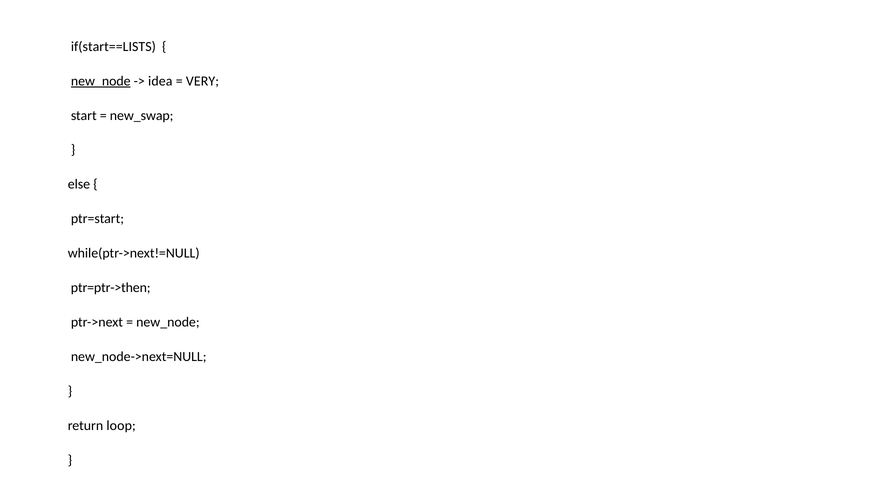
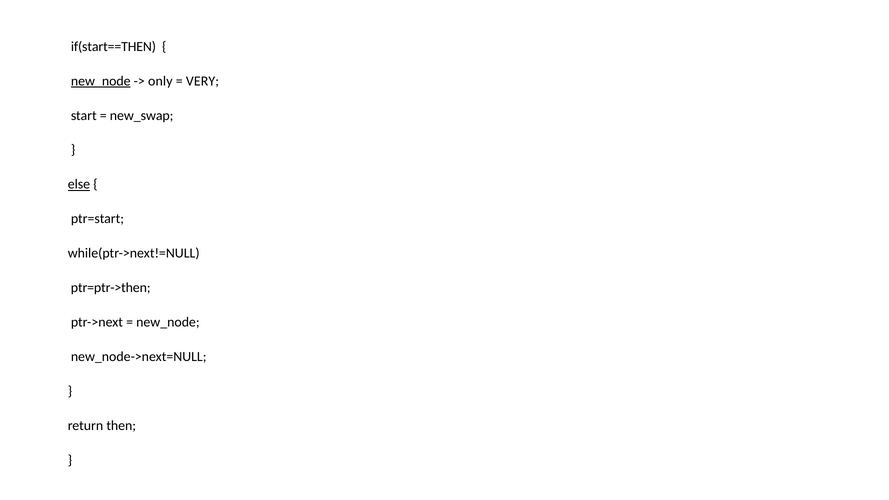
if(start==LISTS: if(start==LISTS -> if(start==THEN (113, 46)
idea: idea -> only (160, 81)
else underline: none -> present (79, 184)
loop: loop -> then (121, 426)
